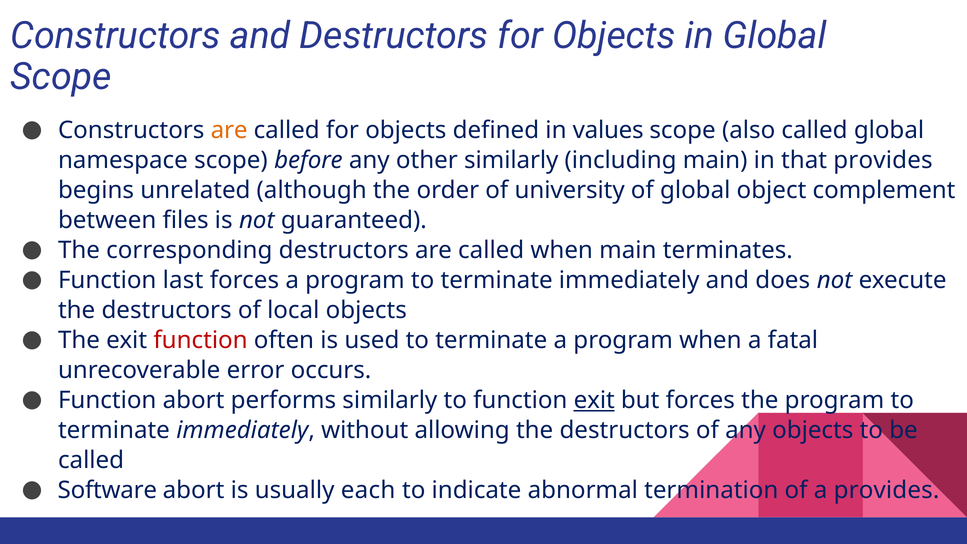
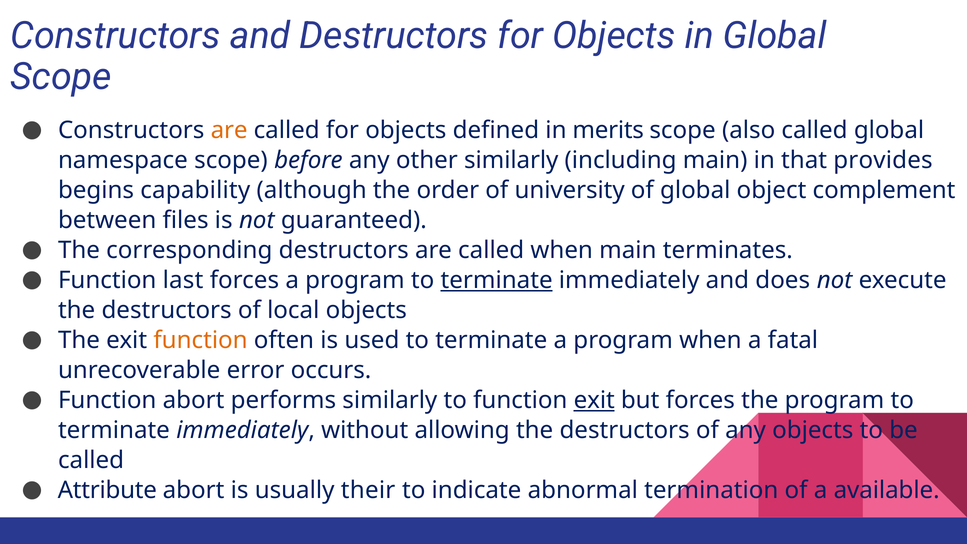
values: values -> merits (608, 130)
unrelated: unrelated -> capability (195, 190)
terminate underline: none -> present (497, 280)
function colour: red -> orange (201, 340)
Software: Software -> Attribute (107, 490)
each: each -> their (368, 490)
a provides: provides -> available (887, 490)
